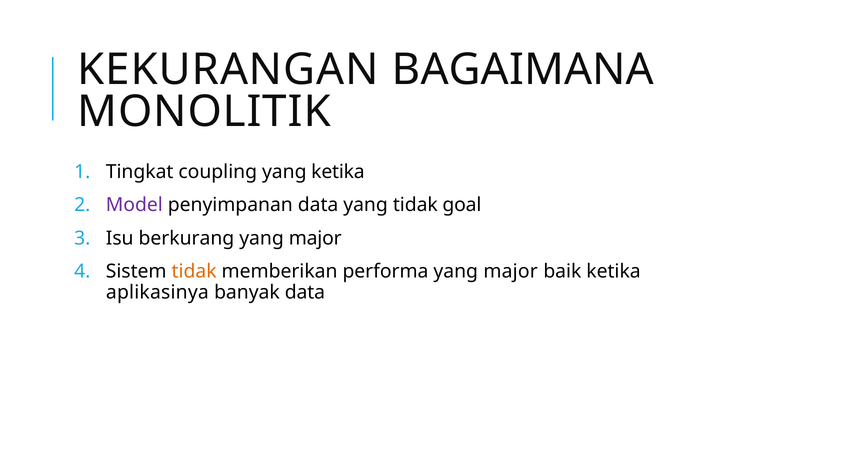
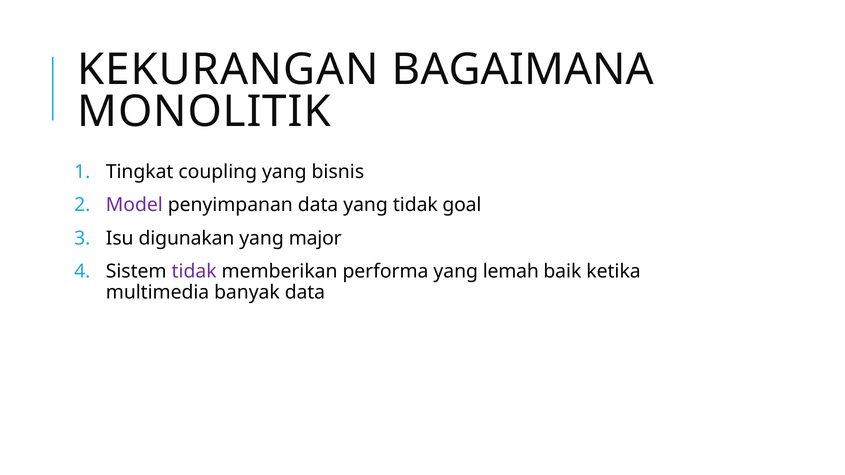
yang ketika: ketika -> bisnis (338, 172)
berkurang: berkurang -> digunakan (186, 238)
tidak colour: orange -> purple (194, 272)
performa yang major: major -> lemah (511, 272)
aplikasinya: aplikasinya -> multimedia (158, 293)
